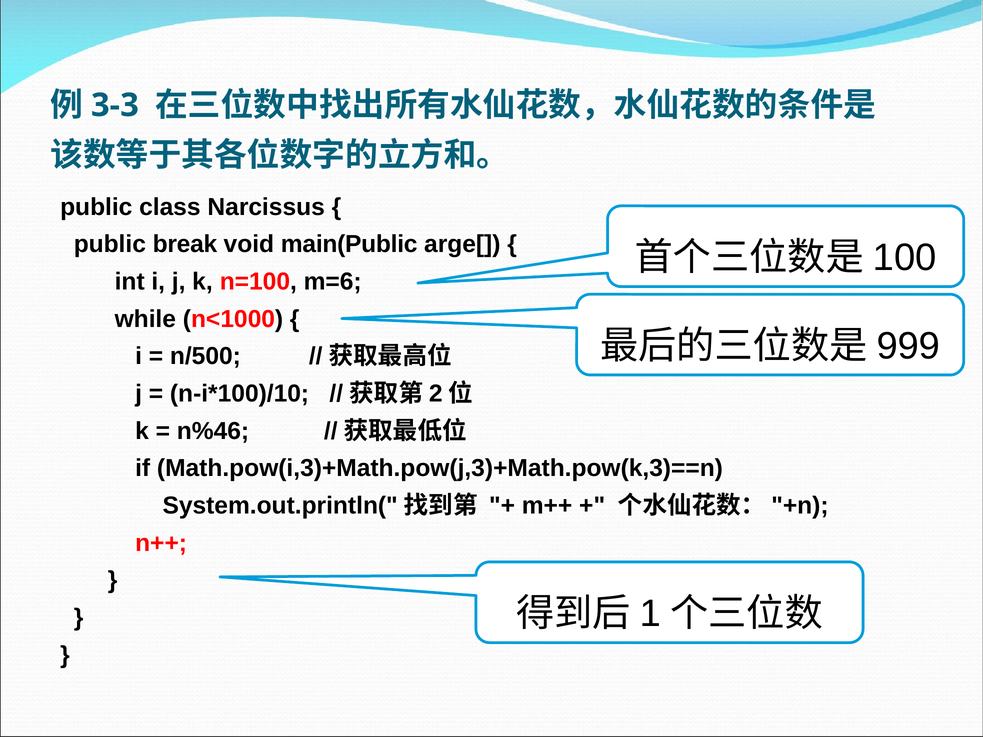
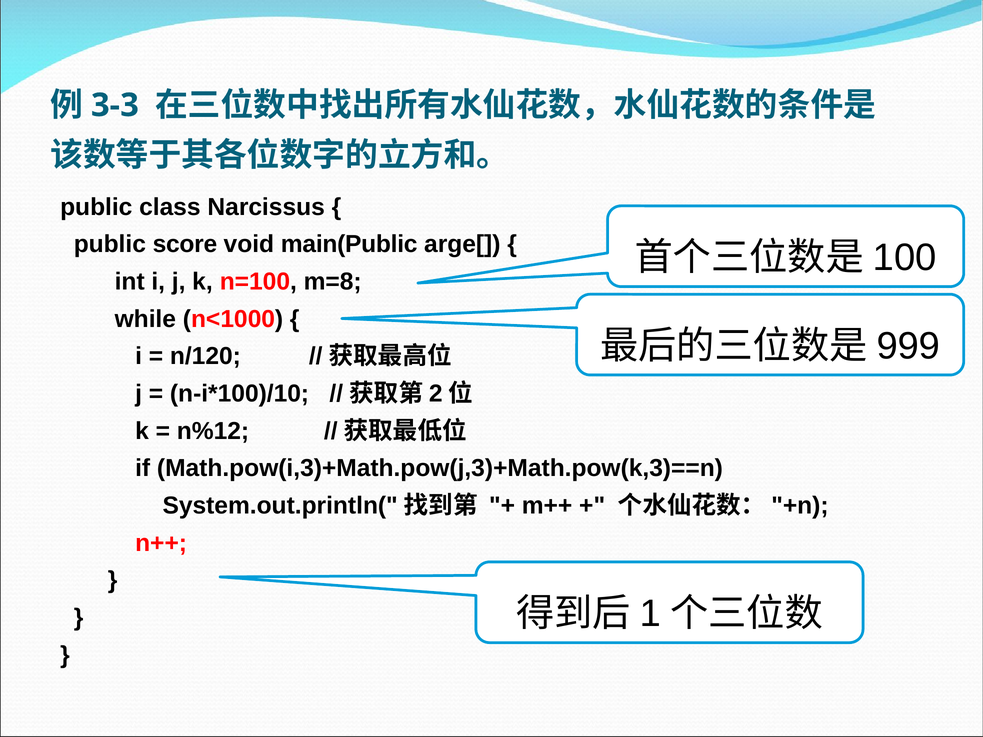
break: break -> score (185, 244)
m=6: m=6 -> m=8 (333, 282)
n/500: n/500 -> n/120 (205, 356)
n%46: n%46 -> n%12 (213, 431)
